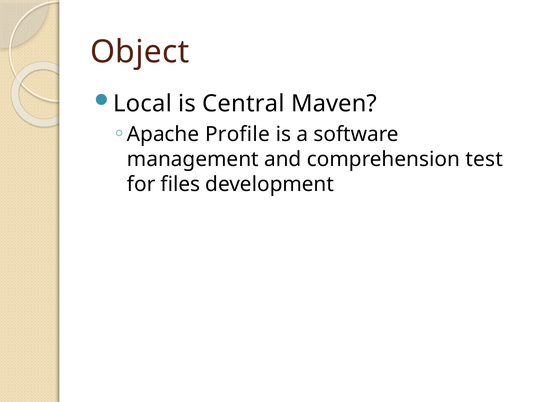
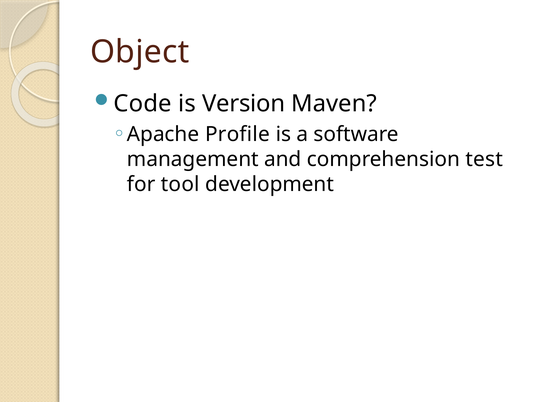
Local: Local -> Code (143, 103)
Central: Central -> Version (244, 103)
files: files -> tool (180, 184)
